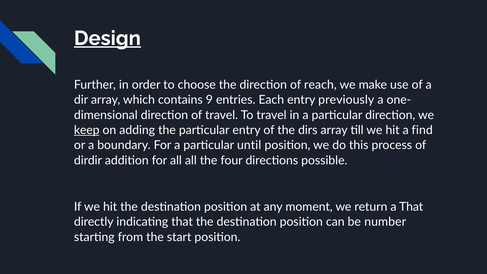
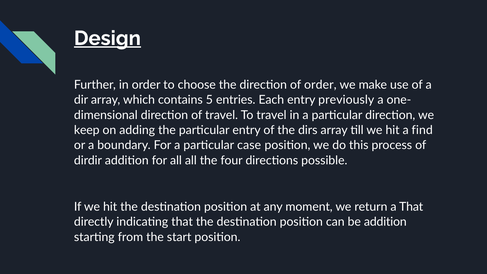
of reach: reach -> order (320, 85)
9: 9 -> 5 (209, 100)
keep underline: present -> none (87, 130)
until: until -> case (249, 145)
be number: number -> addition (385, 222)
